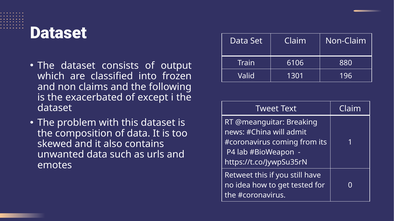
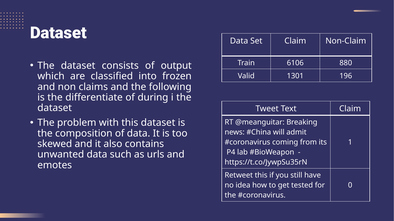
exacerbated: exacerbated -> differentiate (94, 98)
except: except -> during (153, 98)
